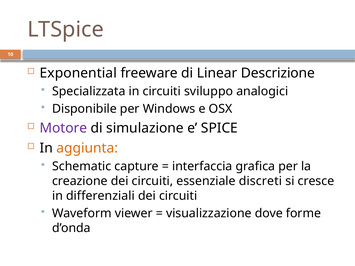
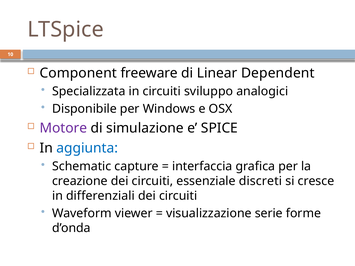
Exponential: Exponential -> Component (78, 73)
Descrizione: Descrizione -> Dependent (278, 73)
aggiunta colour: orange -> blue (87, 148)
dove: dove -> serie (269, 214)
